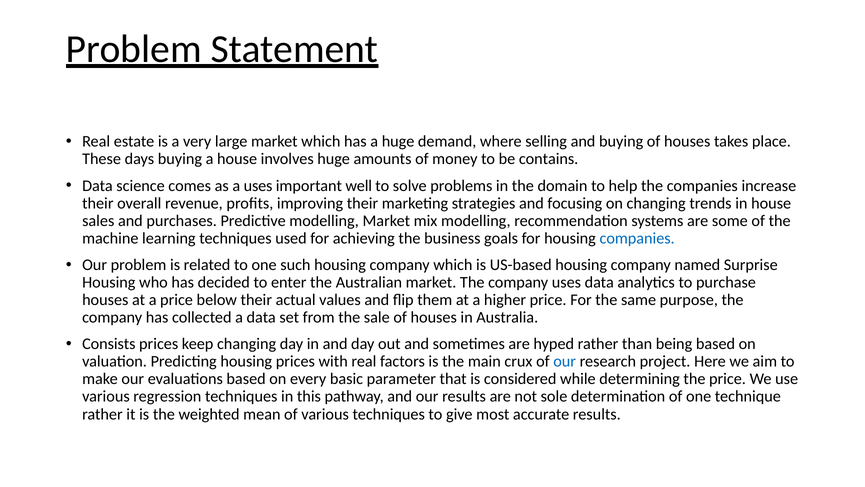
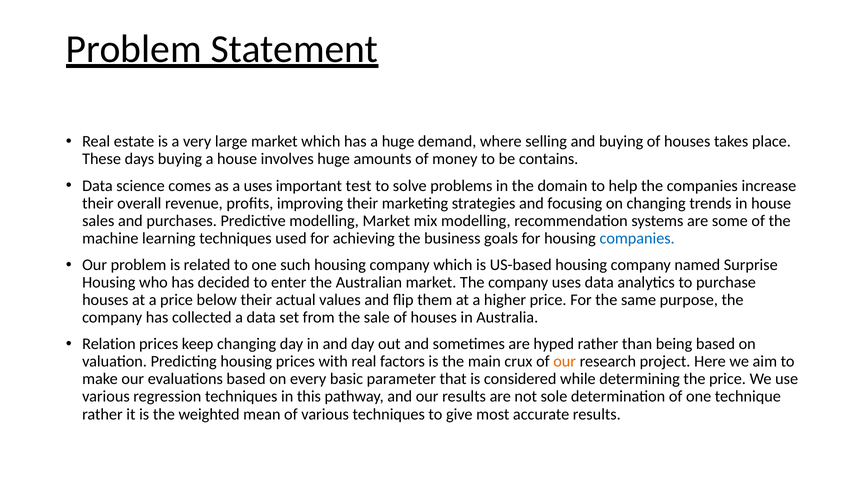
well: well -> test (359, 185)
Consists: Consists -> Relation (109, 344)
our colour: blue -> orange (565, 361)
